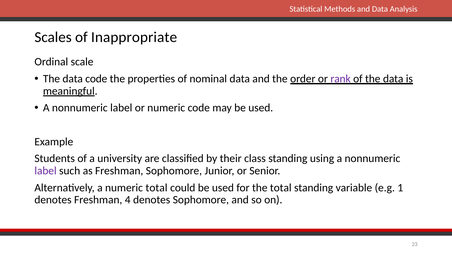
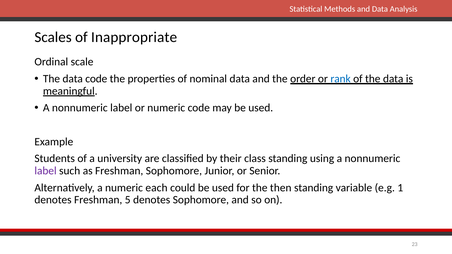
rank colour: purple -> blue (341, 79)
numeric total: total -> each (157, 188)
the total: total -> then (281, 188)
4: 4 -> 5 (128, 200)
